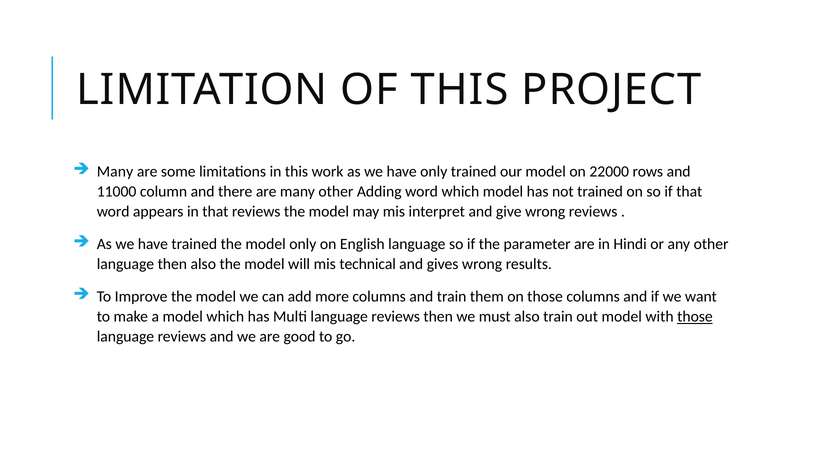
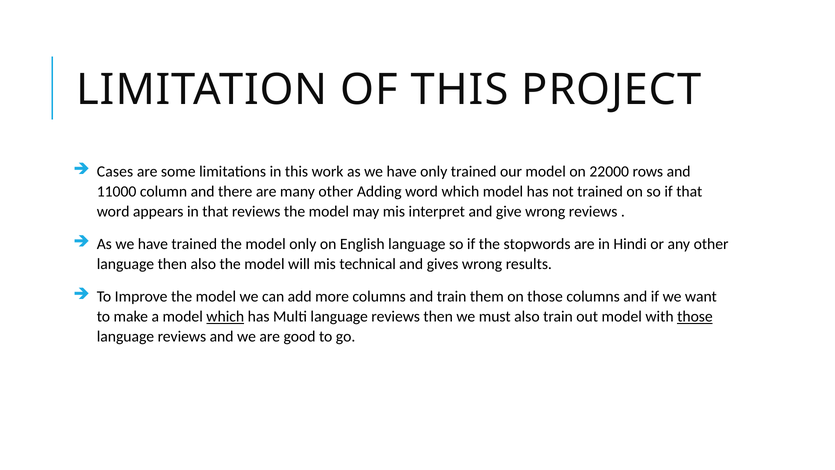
Many: Many -> Cases (115, 171)
parameter: parameter -> stopwords (537, 244)
which underline: none -> present (225, 316)
